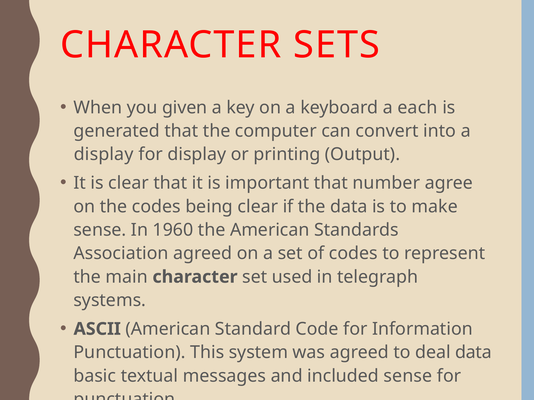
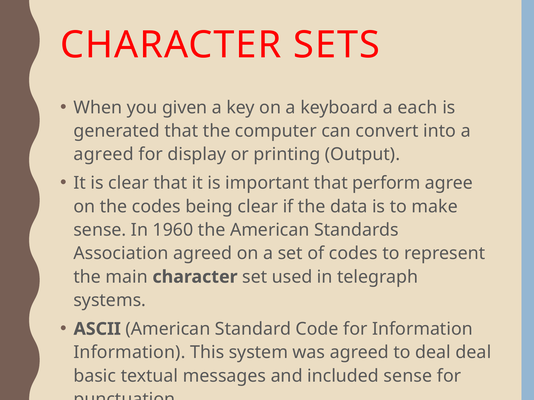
display: display -> agreed (104, 155)
number: number -> perform (386, 183)
Punctuation: Punctuation -> Information (129, 353)
deal data: data -> deal (473, 353)
